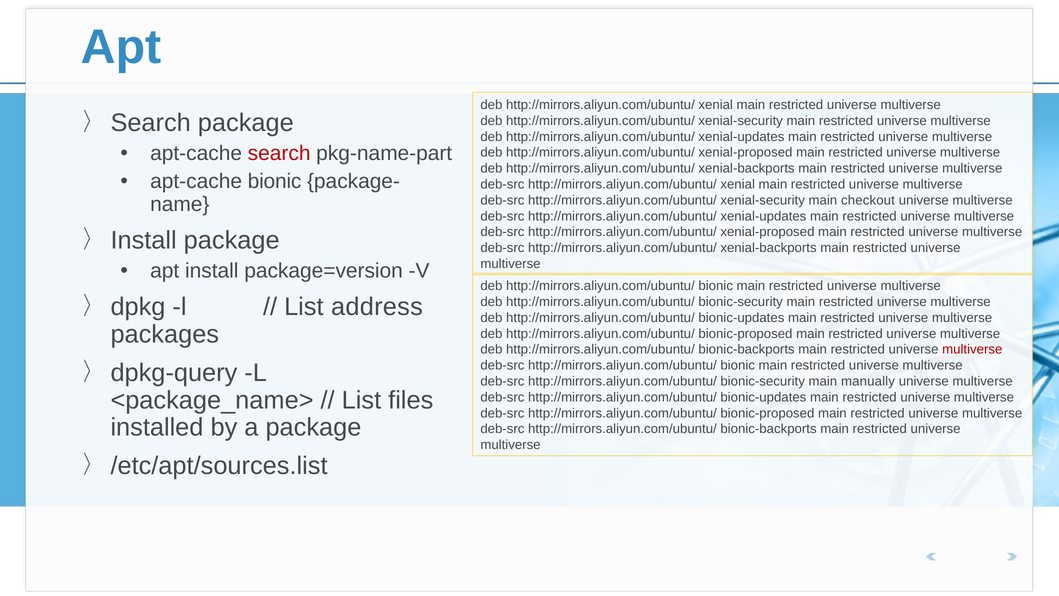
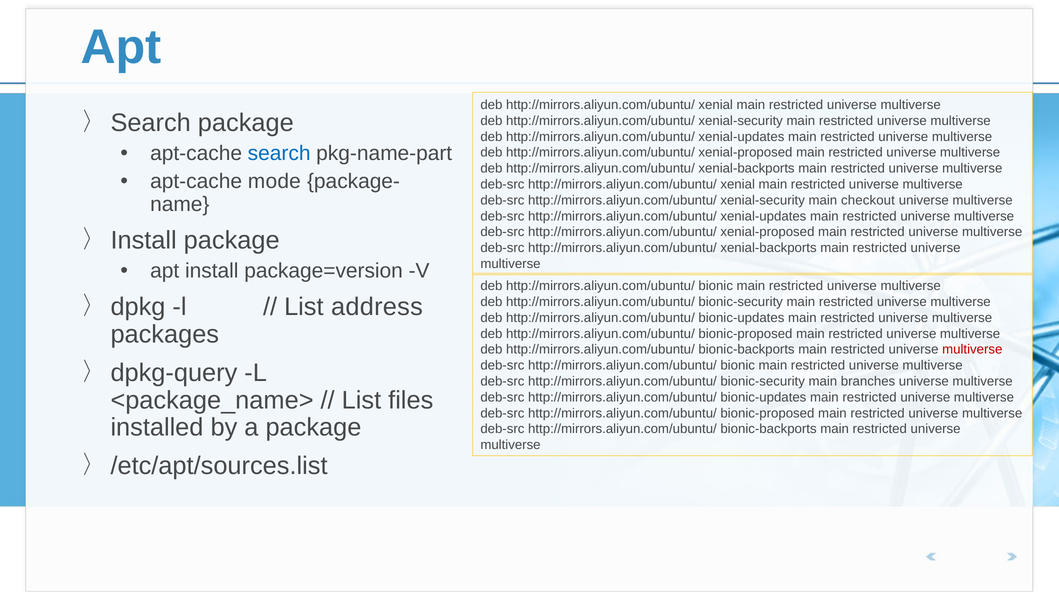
search colour: red -> blue (279, 153)
apt-cache bionic: bionic -> mode (274, 181)
manually: manually -> branches (868, 381)
